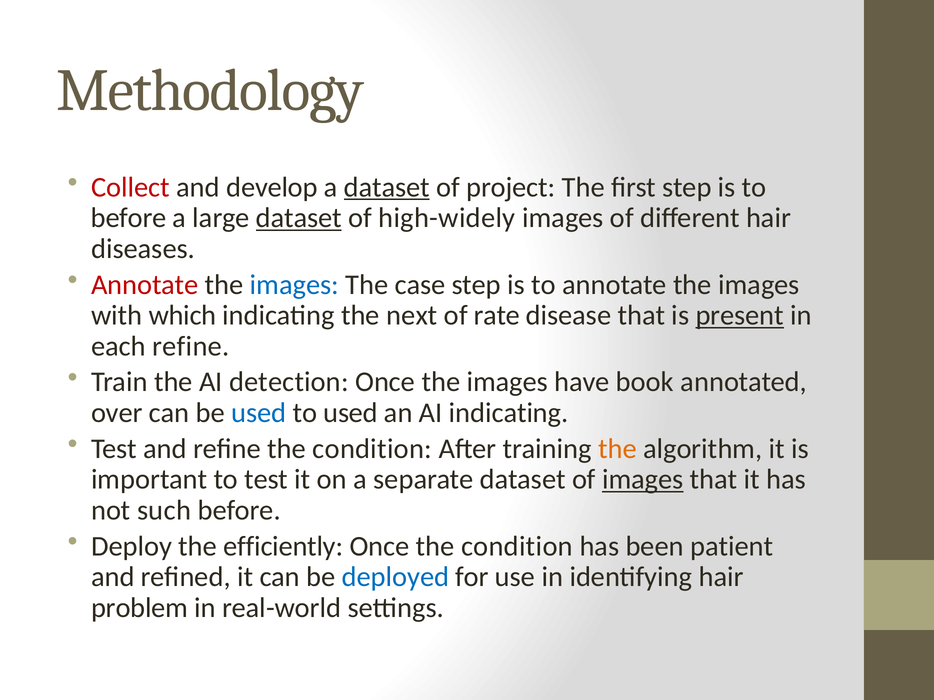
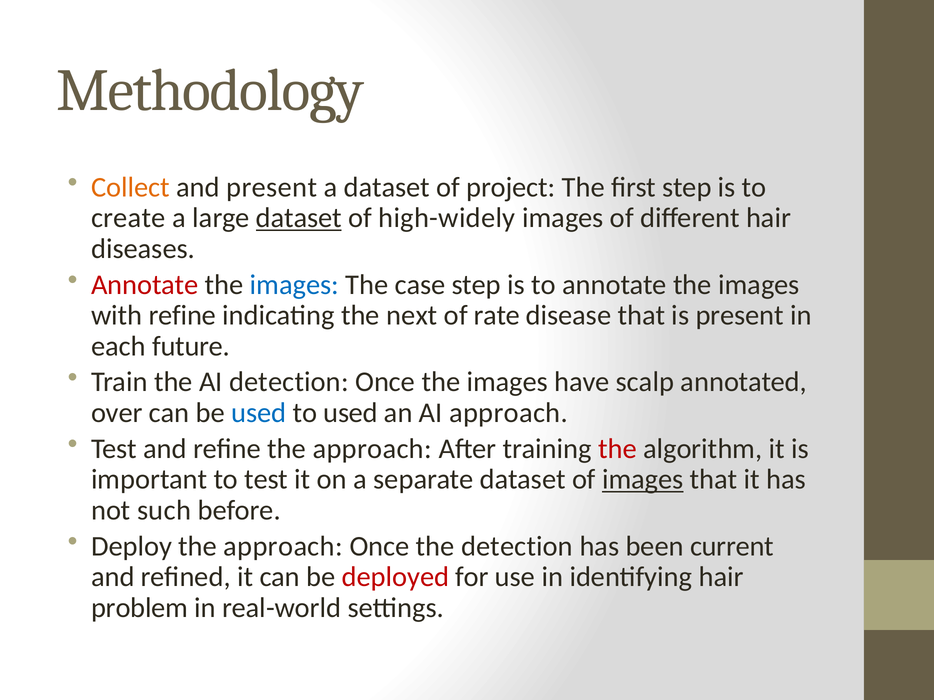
Collect colour: red -> orange (131, 187)
and develop: develop -> present (272, 187)
dataset underline: present -> none (387, 187)
before: before -> create (128, 218)
with which: which -> refine (182, 316)
present underline: present -> none (740, 316)
each refine: refine -> future (191, 346)
book: book -> scalp (645, 382)
AI indicating: indicating -> approach (508, 413)
refine the condition: condition -> approach (372, 449)
the colour: orange -> red (617, 449)
Deploy the efficiently: efficiently -> approach (283, 547)
Once the condition: condition -> detection (517, 547)
patient: patient -> current (732, 547)
deployed colour: blue -> red (396, 577)
